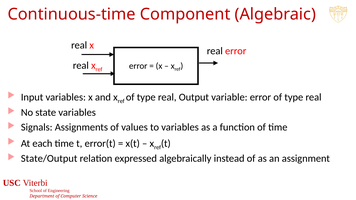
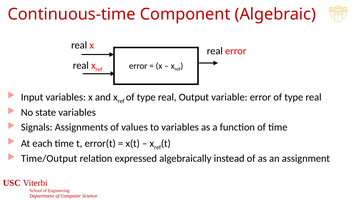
State/Output: State/Output -> Time/Output (49, 159)
